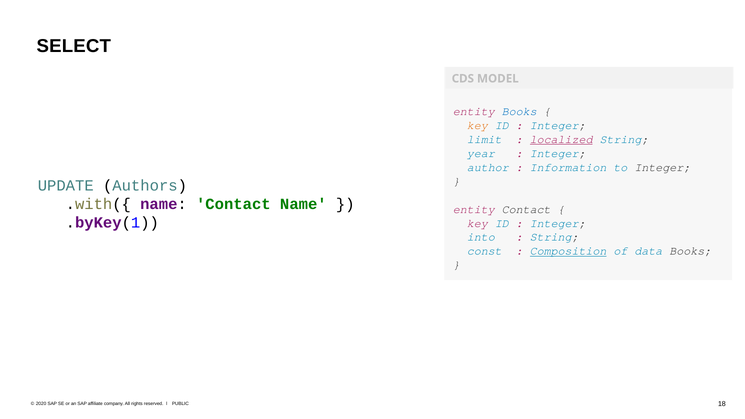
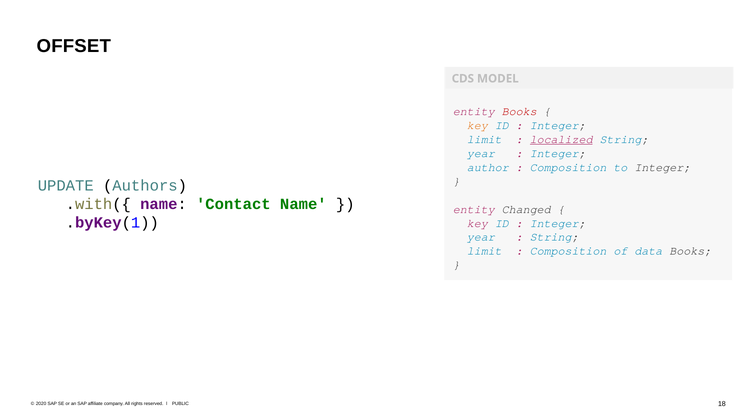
SELECT: SELECT -> OFFSET (74, 46)
Books colour: blue -> red (519, 111)
Information: Information -> Composition (568, 167)
entity Contact: Contact -> Changed (526, 209)
into: into -> year (481, 237)
const: const -> limit (484, 251)
Composition underline: present -> none (568, 251)
